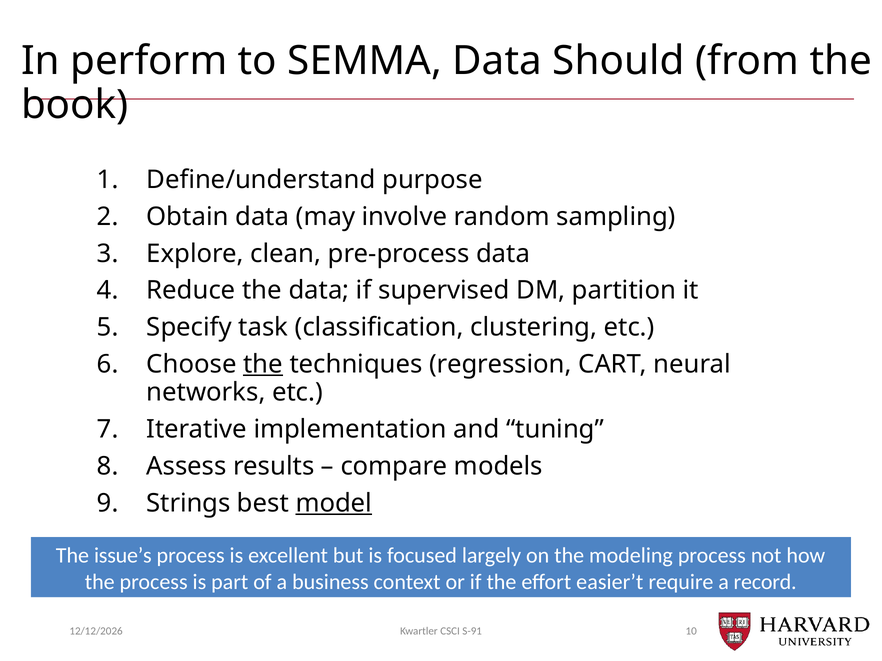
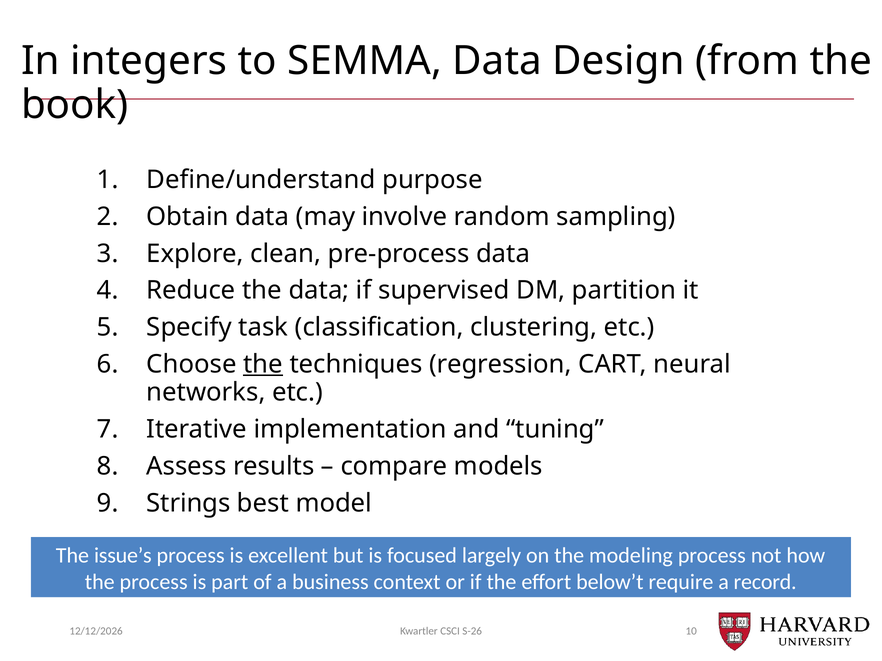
perform: perform -> integers (149, 61)
Should: Should -> Design (618, 61)
model underline: present -> none (334, 503)
easier’t: easier’t -> below’t (610, 582)
S-91: S-91 -> S-26 (472, 631)
